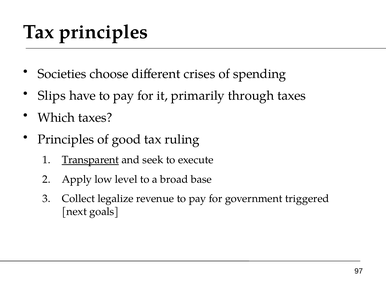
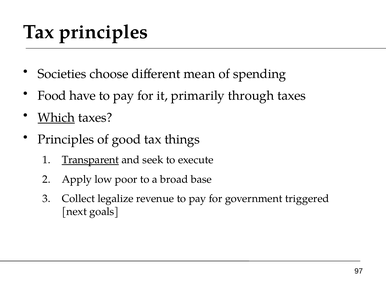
crises: crises -> mean (199, 74)
Slips: Slips -> Food (52, 95)
Which underline: none -> present (56, 117)
ruling: ruling -> things (182, 139)
level: level -> poor (126, 179)
